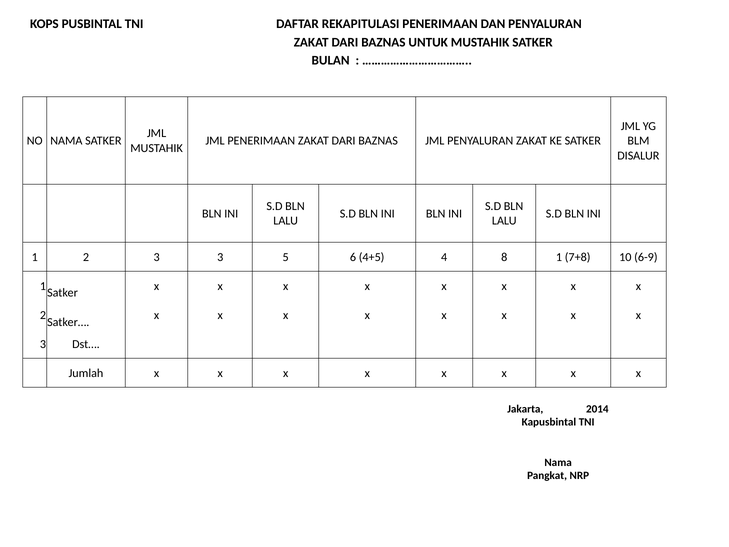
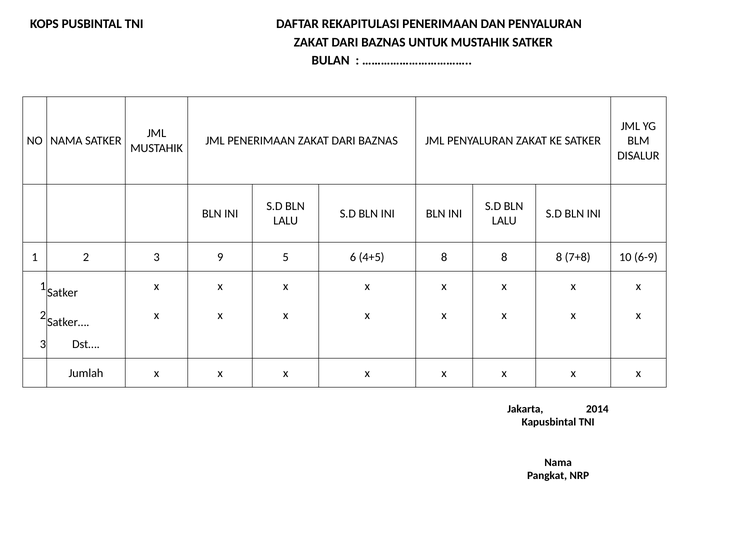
3 3: 3 -> 9 (220, 257)
4+5 4: 4 -> 8 (444, 257)
1: 1 -> 8 (559, 257)
